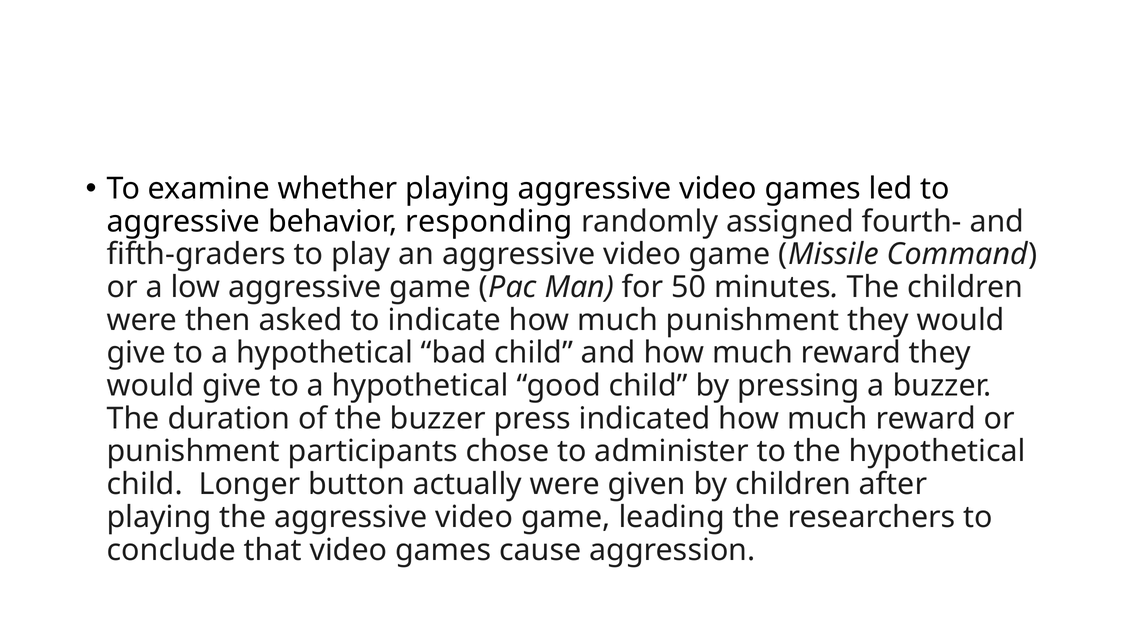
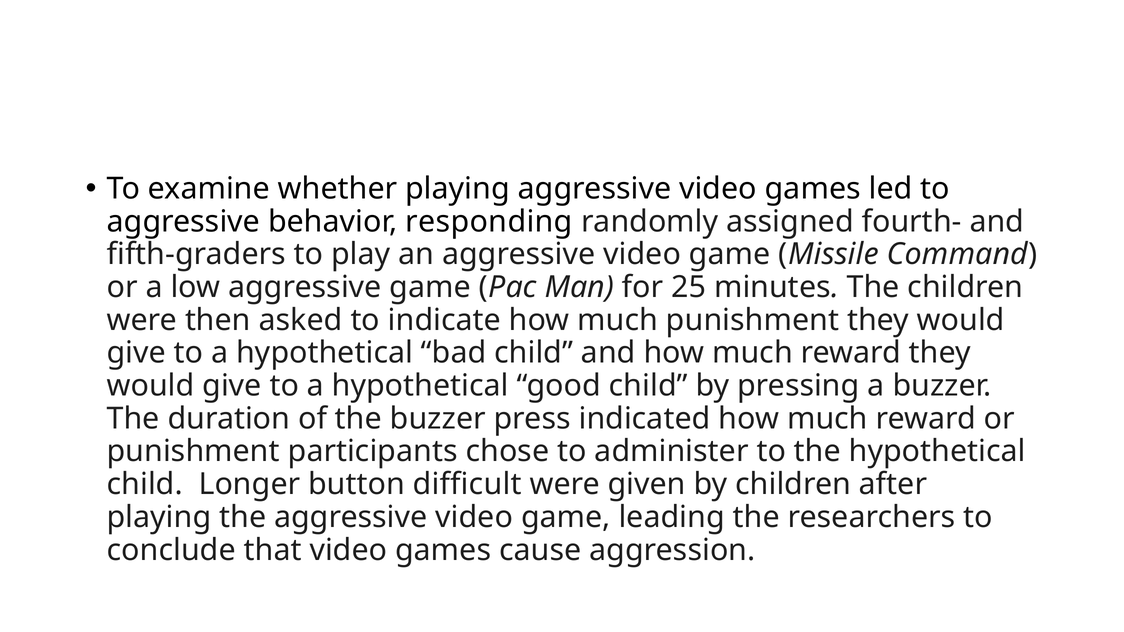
50: 50 -> 25 (689, 287)
actually: actually -> difficult (467, 484)
